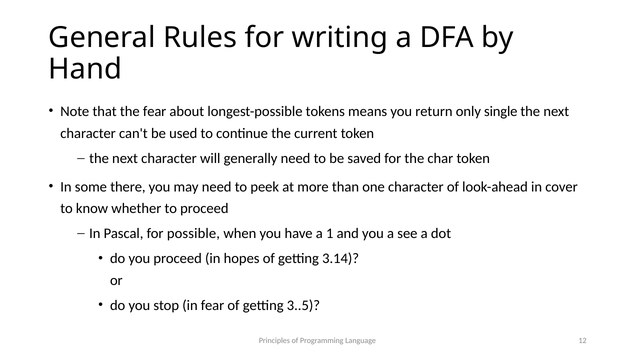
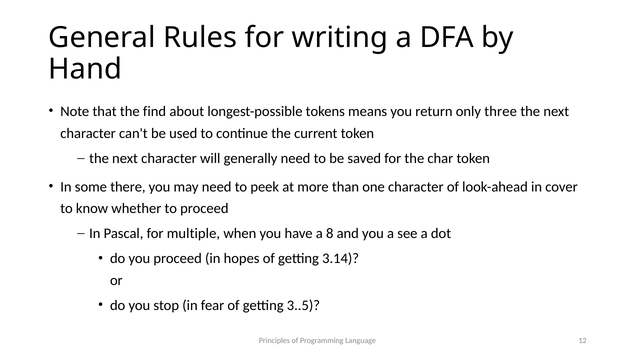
the fear: fear -> find (155, 112)
single: single -> three (501, 112)
possible: possible -> multiple (193, 234)
1: 1 -> 8 (330, 234)
